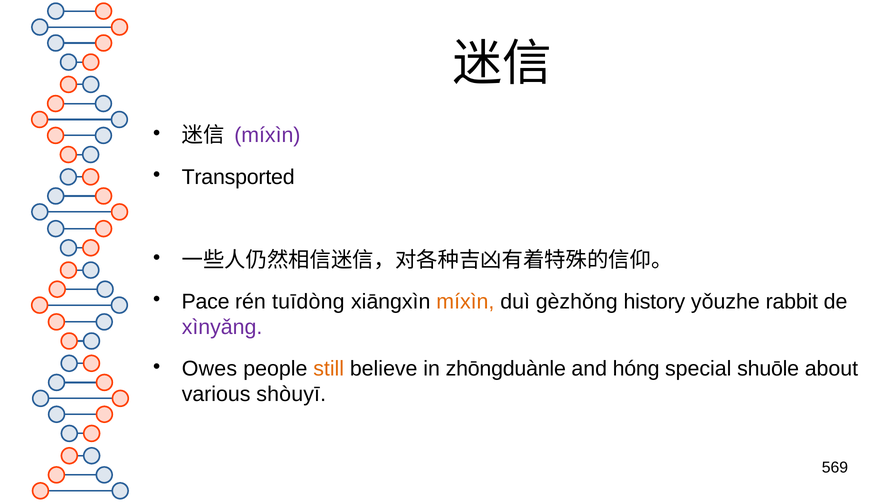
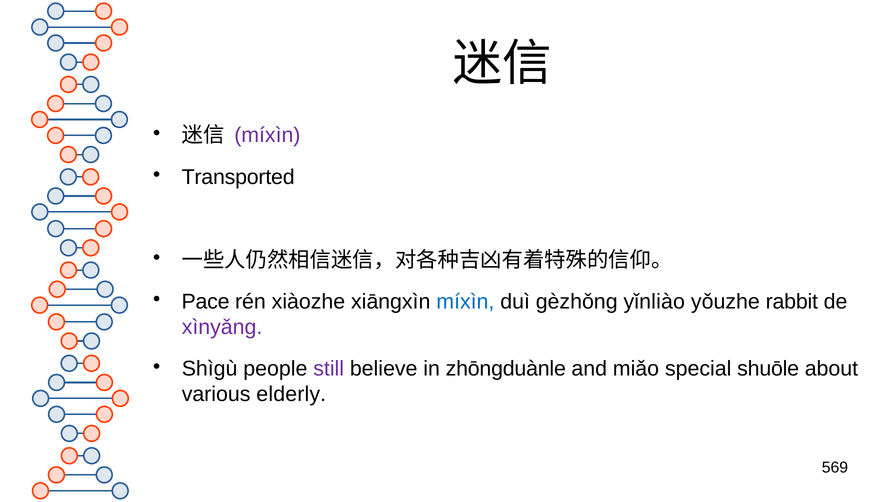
tuīdòng: tuīdòng -> xiàozhe (308, 302)
míxìn colour: orange -> blue (465, 302)
history: history -> yǐnliào (654, 302)
Owes: Owes -> Shìgù (210, 369)
still colour: orange -> purple (329, 369)
hóng: hóng -> miǎo (636, 369)
shòuyī: shòuyī -> elderly (291, 395)
